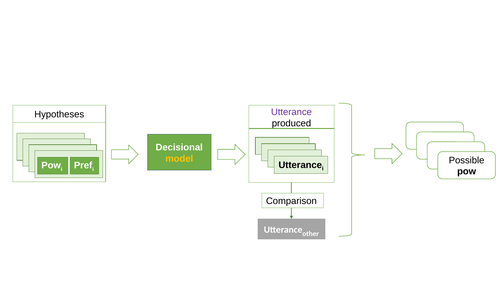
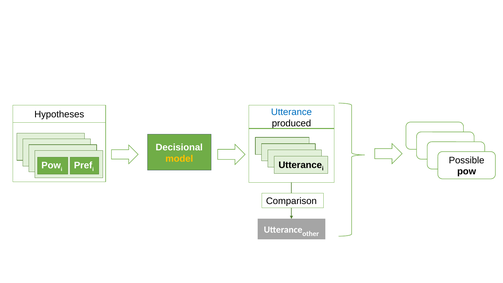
Utterance colour: purple -> blue (291, 112)
